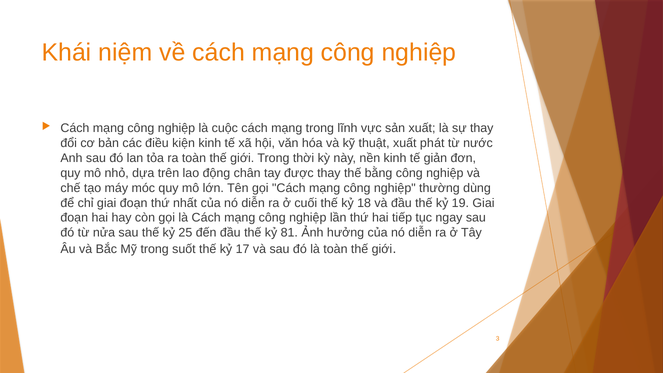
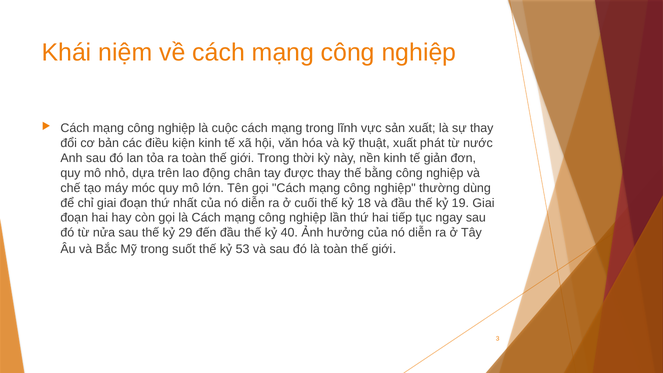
25: 25 -> 29 (185, 233)
81: 81 -> 40 (289, 233)
17: 17 -> 53 (243, 249)
